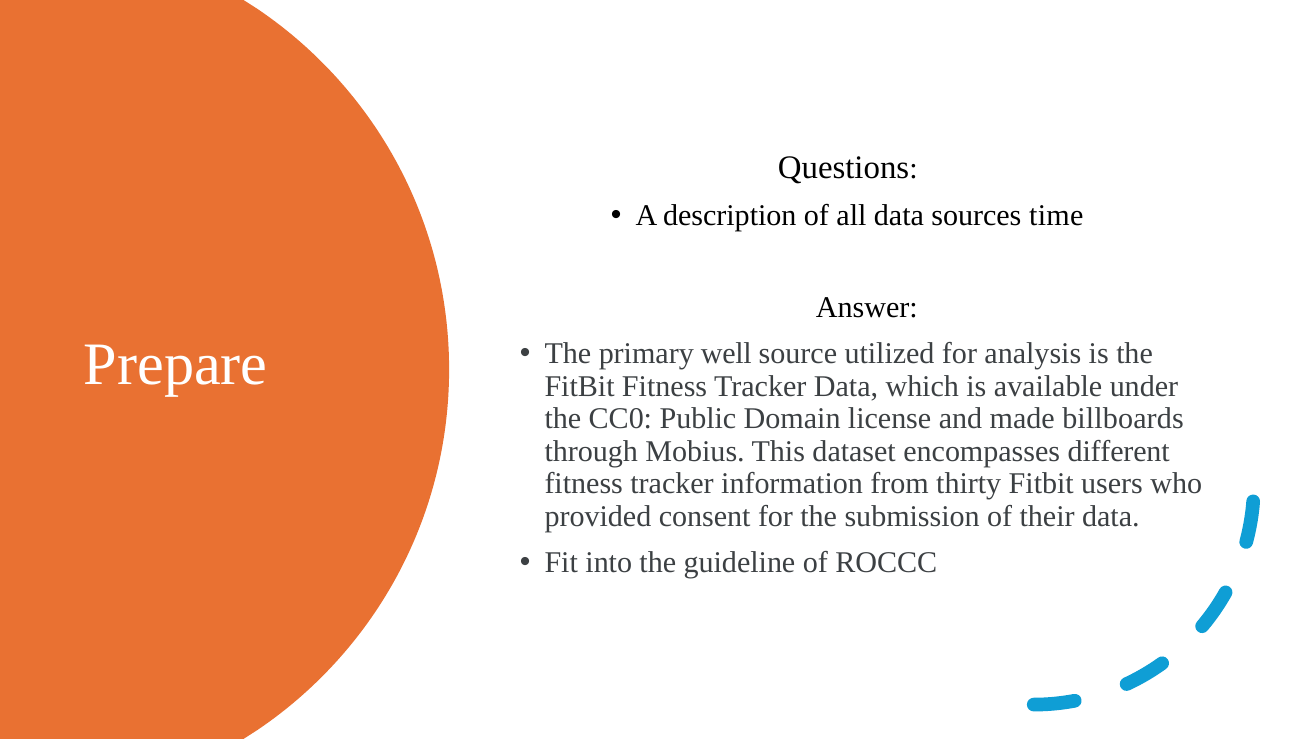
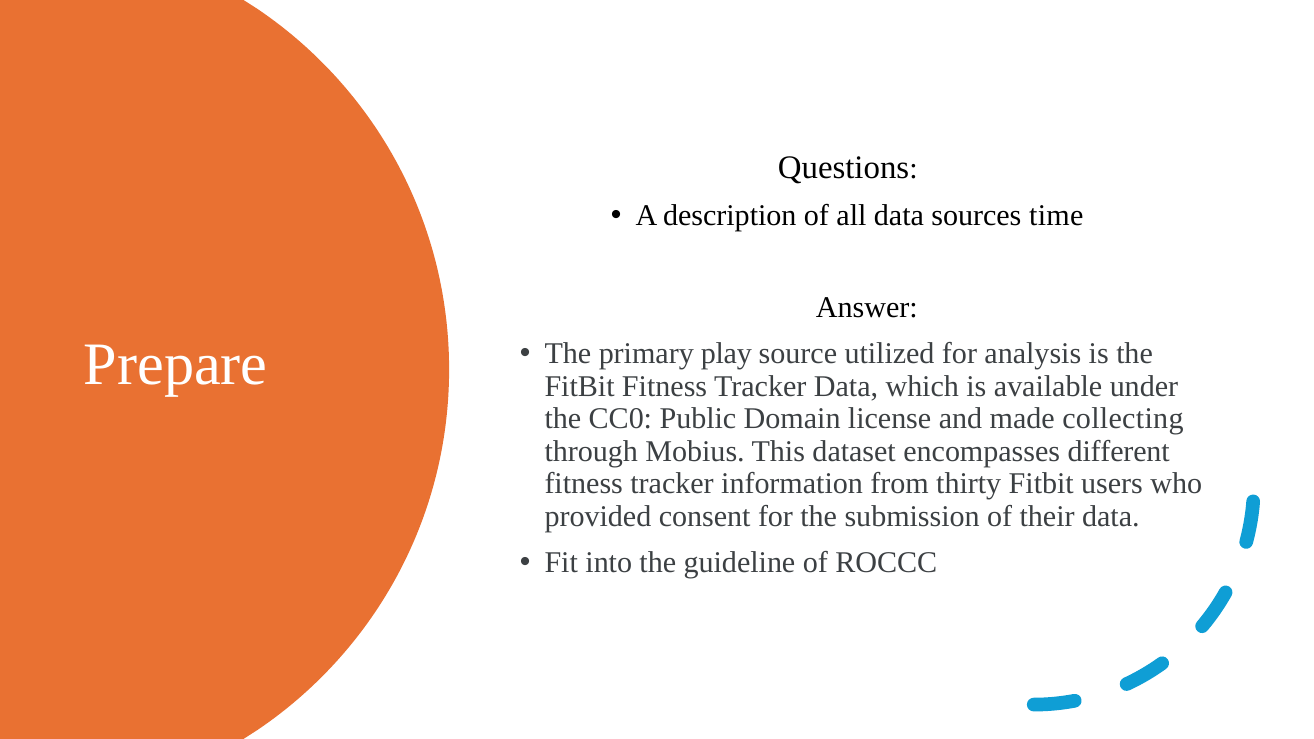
well: well -> play (726, 354)
billboards: billboards -> collecting (1123, 419)
